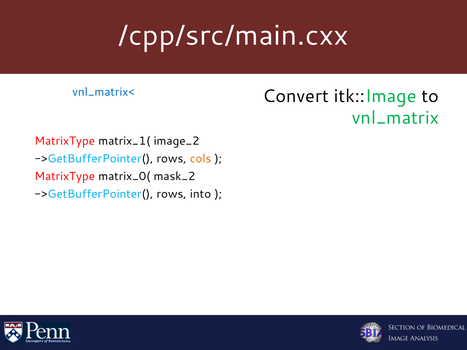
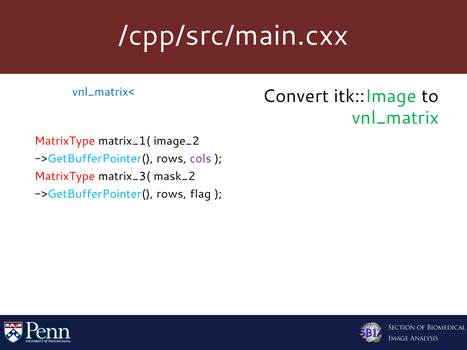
cols colour: orange -> purple (201, 159)
matrix_0(: matrix_0( -> matrix_3( (124, 176)
into: into -> flag (201, 194)
